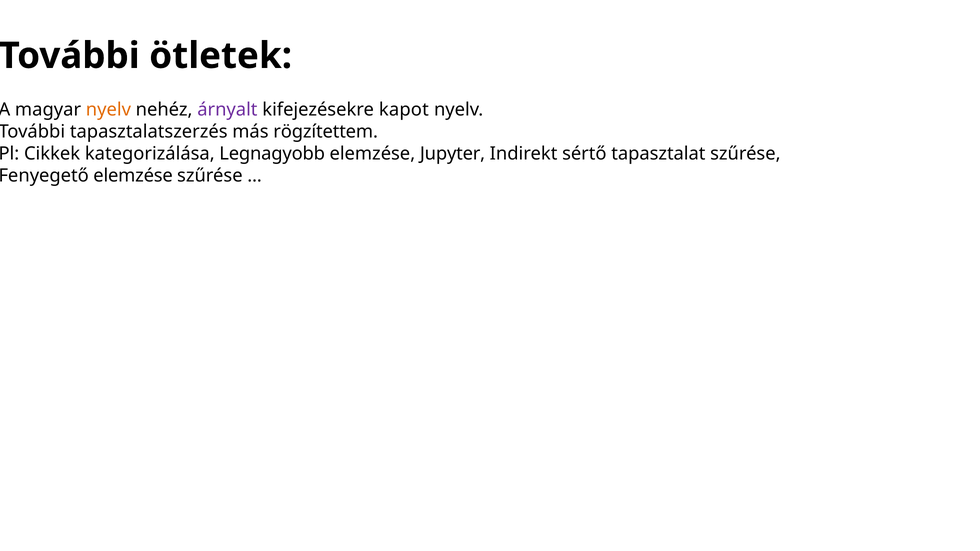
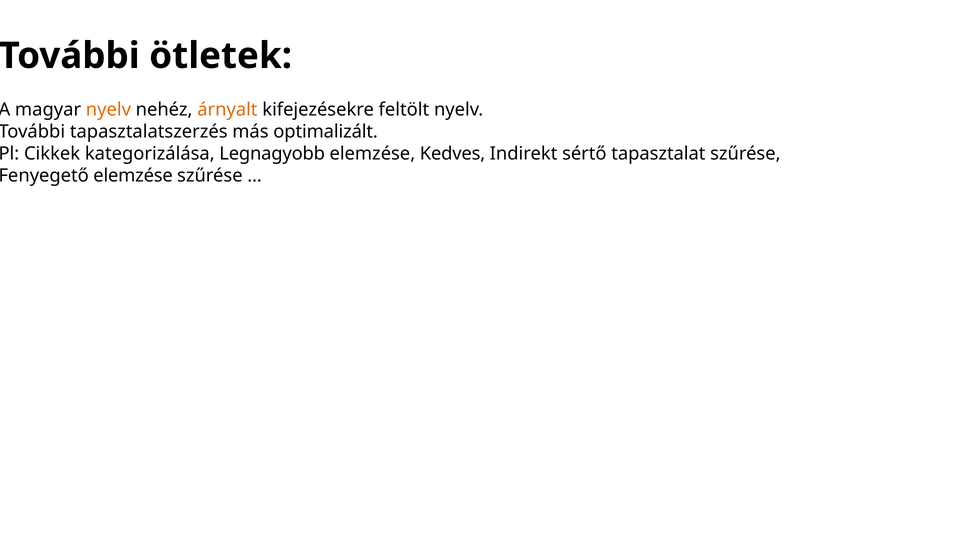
árnyalt colour: purple -> orange (227, 110)
kapot: kapot -> feltölt (404, 110)
rögzítettem: rögzítettem -> optimalizált (326, 132)
Jupyter: Jupyter -> Kedves (453, 154)
